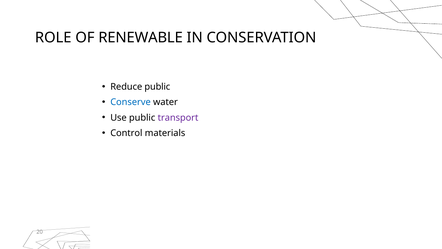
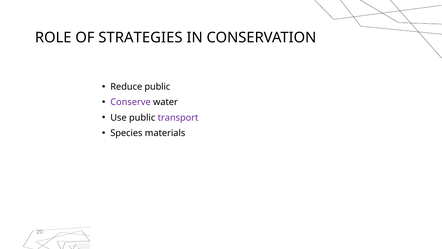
RENEWABLE: RENEWABLE -> STRATEGIES (140, 38)
Conserve colour: blue -> purple (131, 102)
Control: Control -> Species (126, 133)
